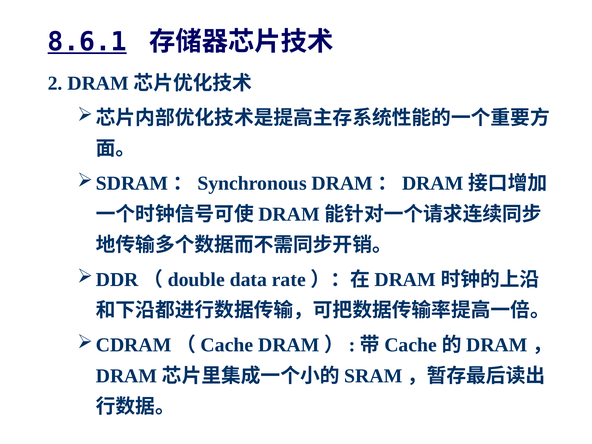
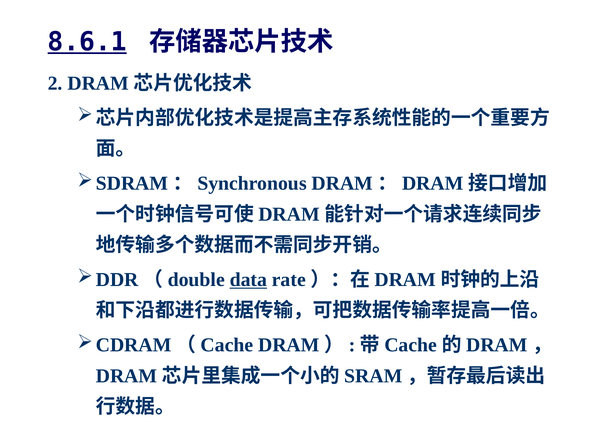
data underline: none -> present (248, 280)
